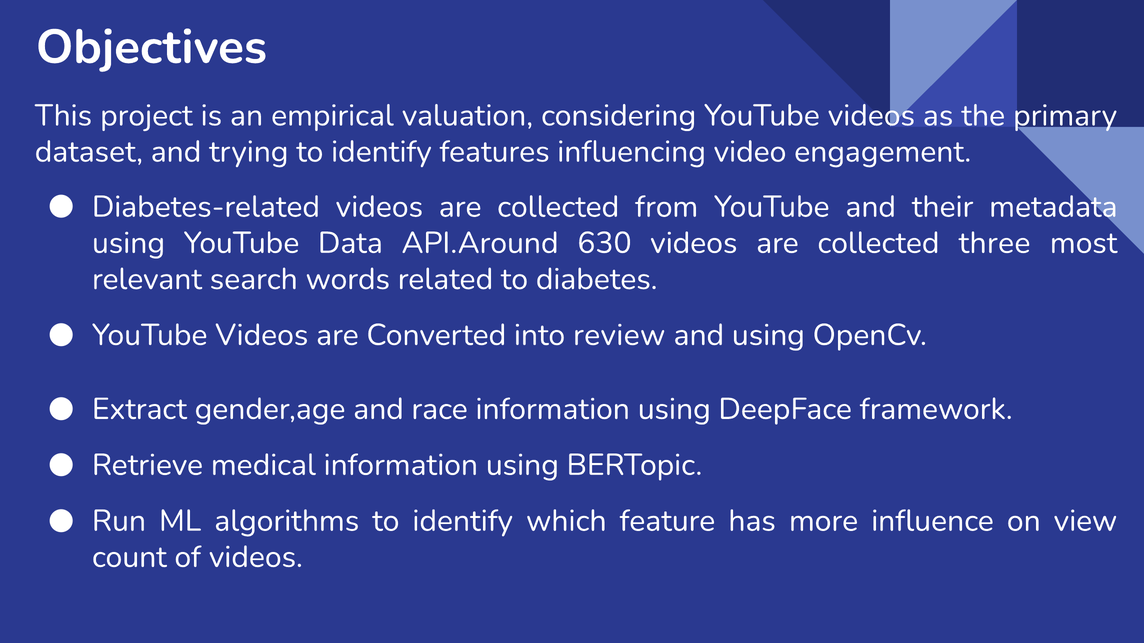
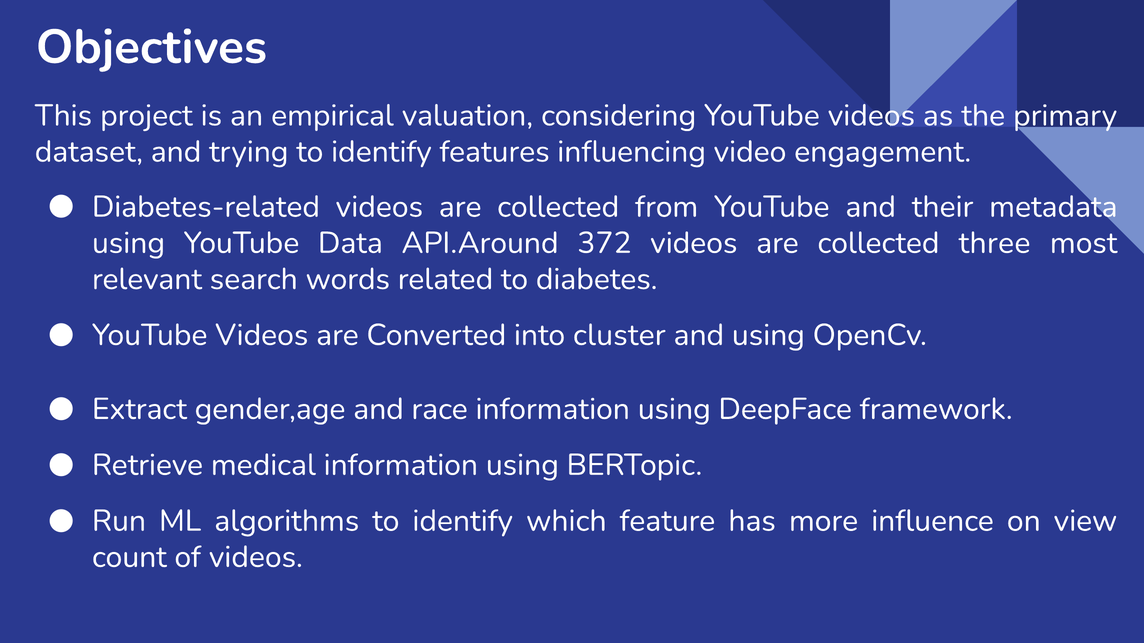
630: 630 -> 372 (604, 243)
review: review -> cluster (619, 335)
